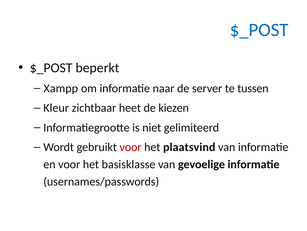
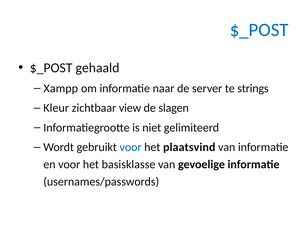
beperkt: beperkt -> gehaald (98, 68)
tussen: tussen -> strings (253, 88)
heet: heet -> view (130, 108)
kiezen: kiezen -> slagen (174, 108)
voor colour: red -> blue (131, 147)
